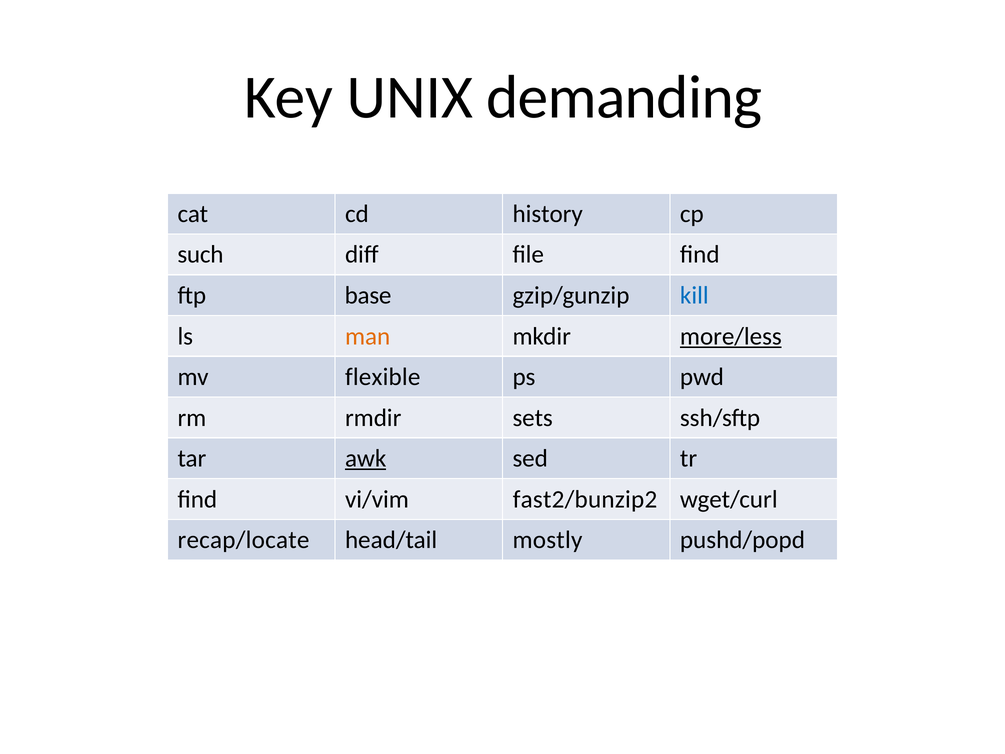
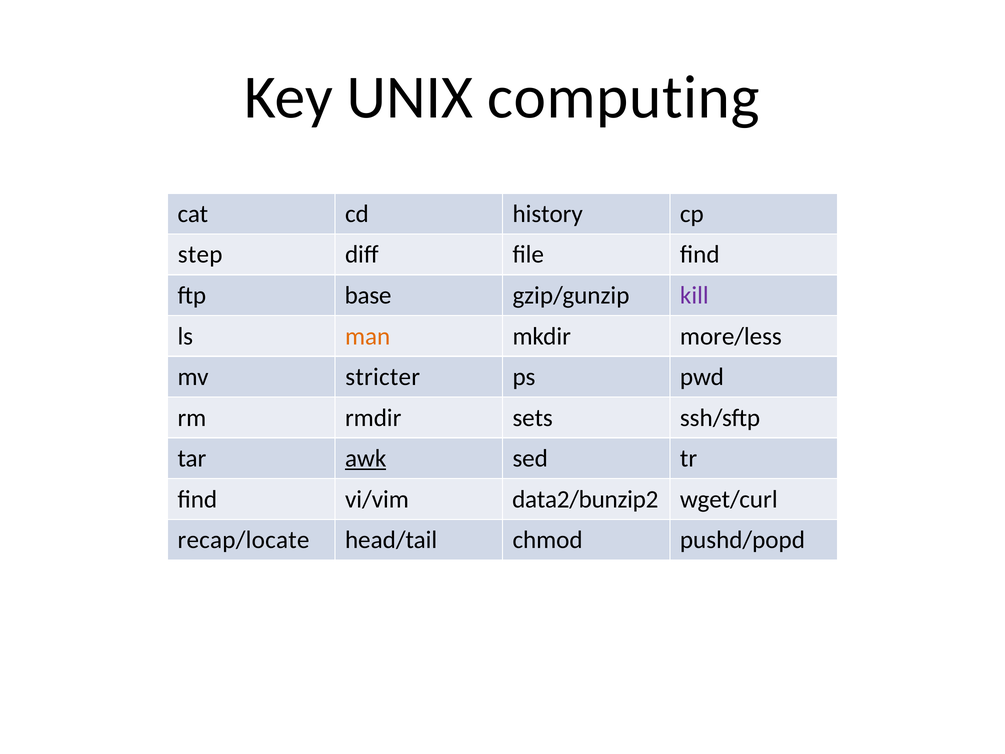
demanding: demanding -> computing (623, 97)
such: such -> step (200, 255)
kill colour: blue -> purple (694, 295)
more/less underline: present -> none (731, 336)
flexible: flexible -> stricter (383, 377)
fast2/bunzip2: fast2/bunzip2 -> data2/bunzip2 (585, 499)
mostly: mostly -> chmod (548, 540)
